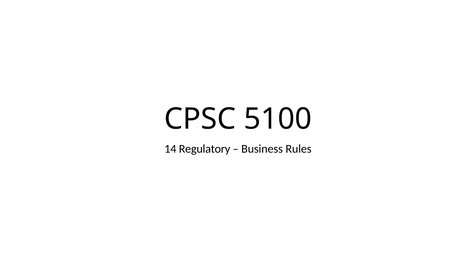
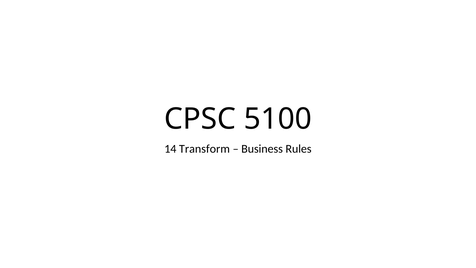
Regulatory: Regulatory -> Transform (204, 149)
